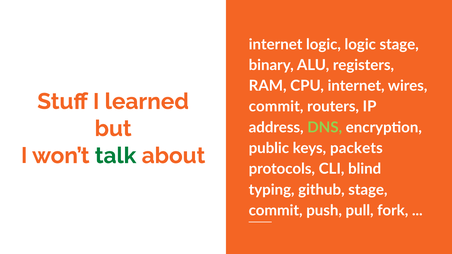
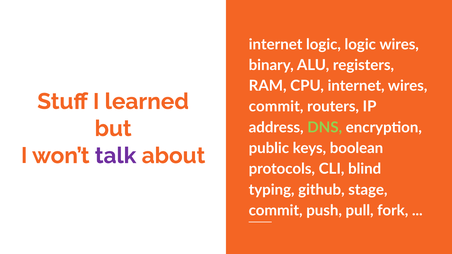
logic stage: stage -> wires (399, 44)
packets: packets -> boolean (357, 148)
talk colour: green -> purple (116, 156)
